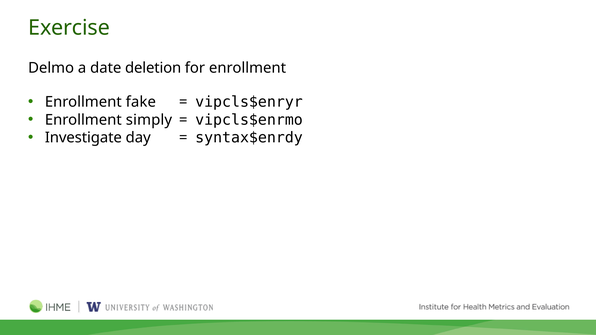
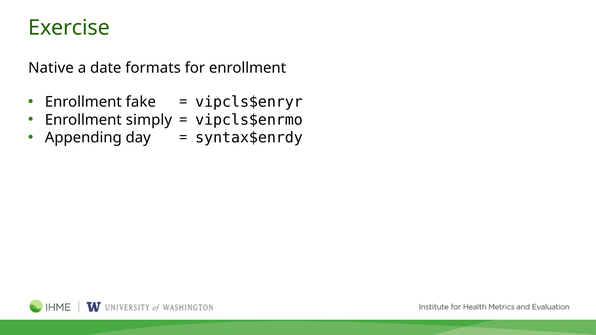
Delmo: Delmo -> Native (51, 68)
deletion: deletion -> formats (153, 68)
Investigate: Investigate -> Appending (83, 138)
